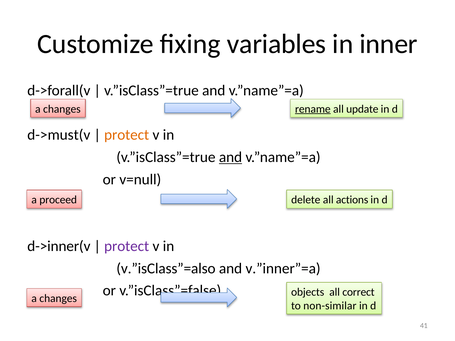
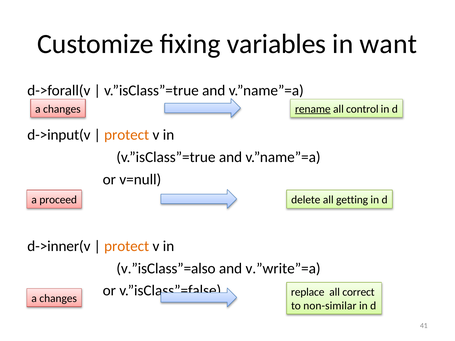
inner: inner -> want (388, 44)
update: update -> control (362, 109)
d->must(v: d->must(v -> d->input(v (59, 135)
and underline: present -> none (231, 157)
actions: actions -> getting (352, 200)
protect colour: purple -> orange (127, 246)
v.”inner”=a: v.”inner”=a -> v.”write”=a (283, 269)
objects: objects -> replace (308, 292)
